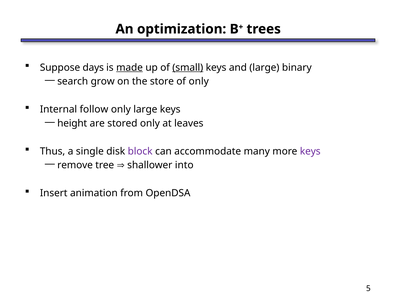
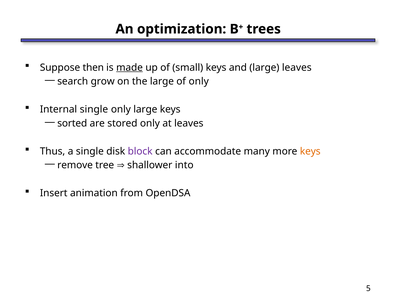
days: days -> then (93, 67)
small underline: present -> none (188, 67)
large binary: binary -> leaves (297, 67)
the store: store -> large (162, 81)
Internal follow: follow -> single (94, 109)
height: height -> sorted (72, 123)
keys colour: purple -> orange (310, 151)
